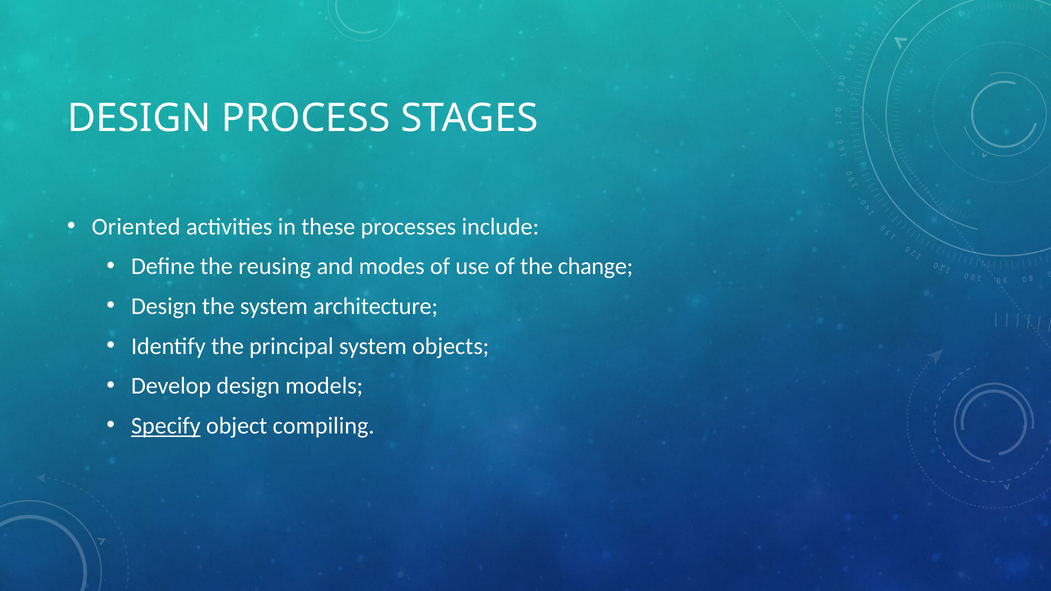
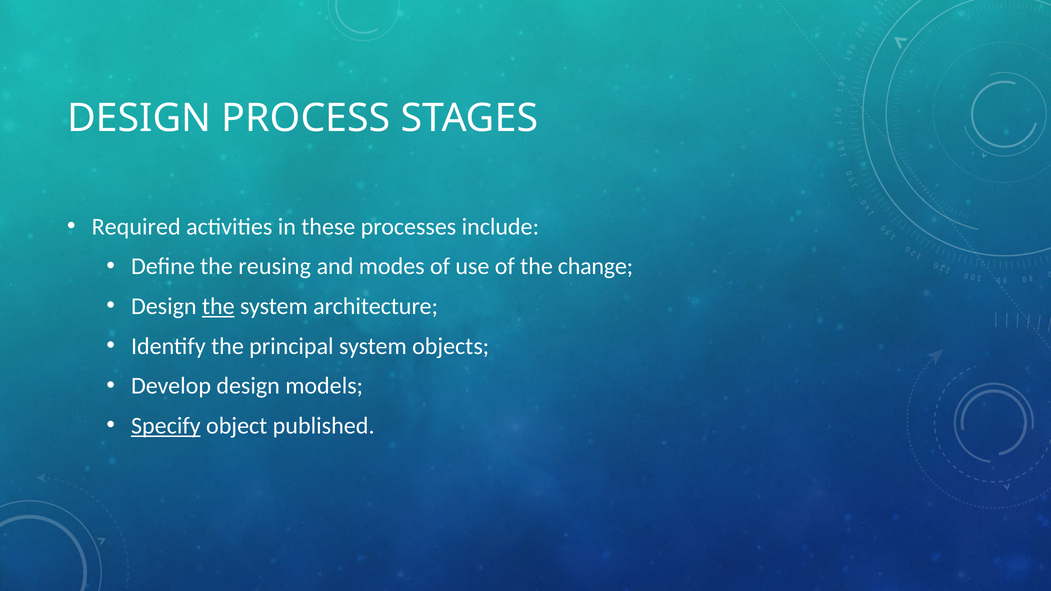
Oriented: Oriented -> Required (136, 227)
the underline: none -> present (218, 306)
compiling: compiling -> published (324, 426)
